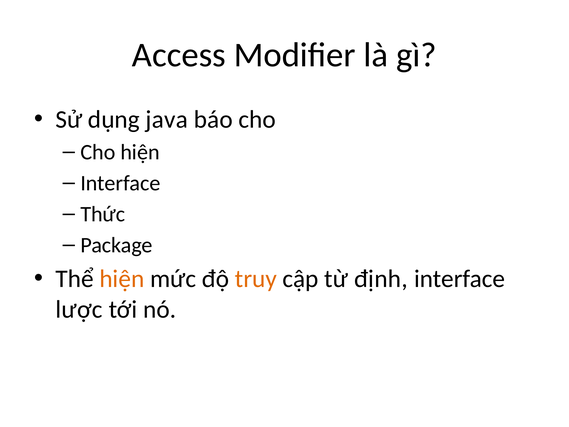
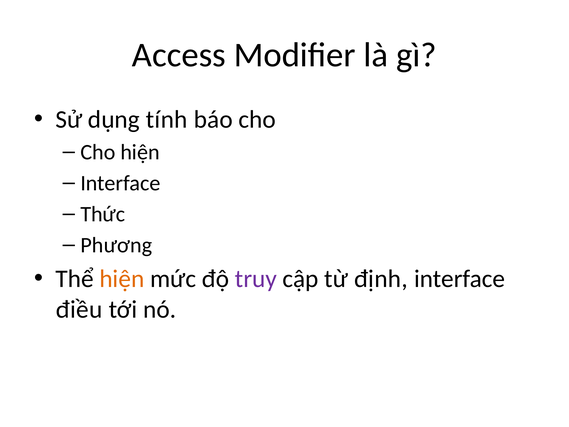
java: java -> tính (167, 119)
Package: Package -> Phương (116, 245)
truy colour: orange -> purple (256, 279)
lược: lược -> điều (79, 309)
